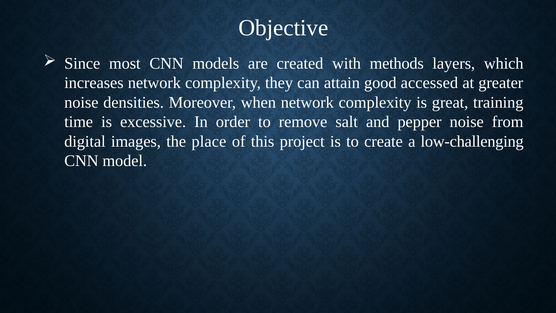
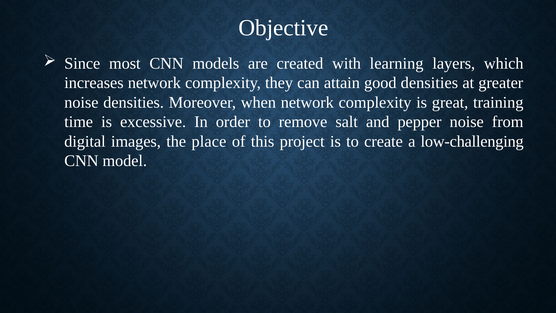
methods: methods -> learning (397, 63)
good accessed: accessed -> densities (429, 83)
